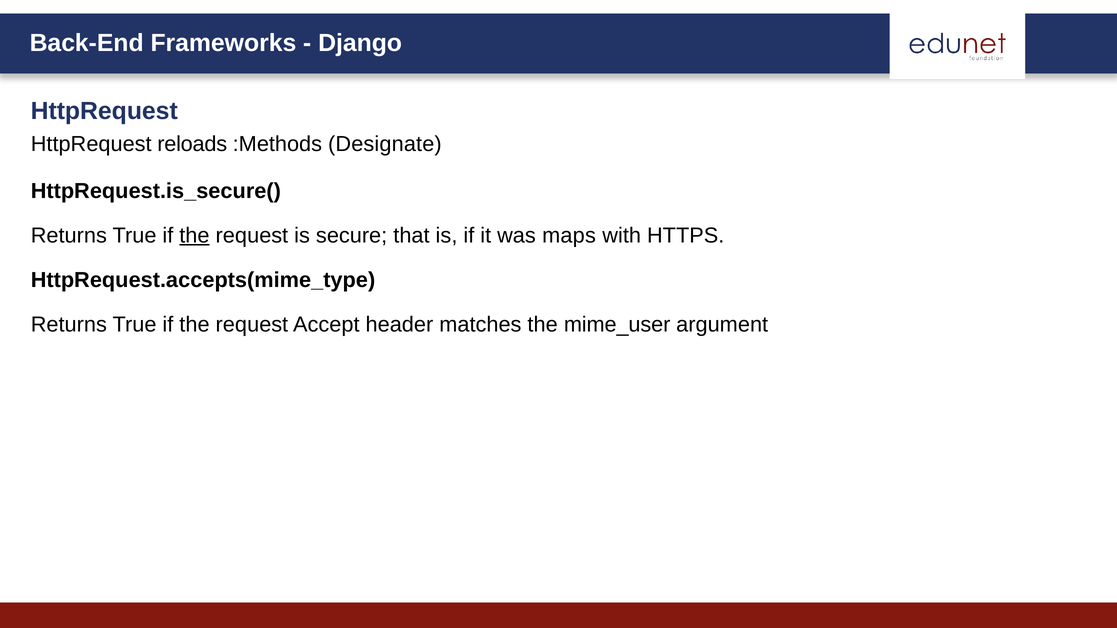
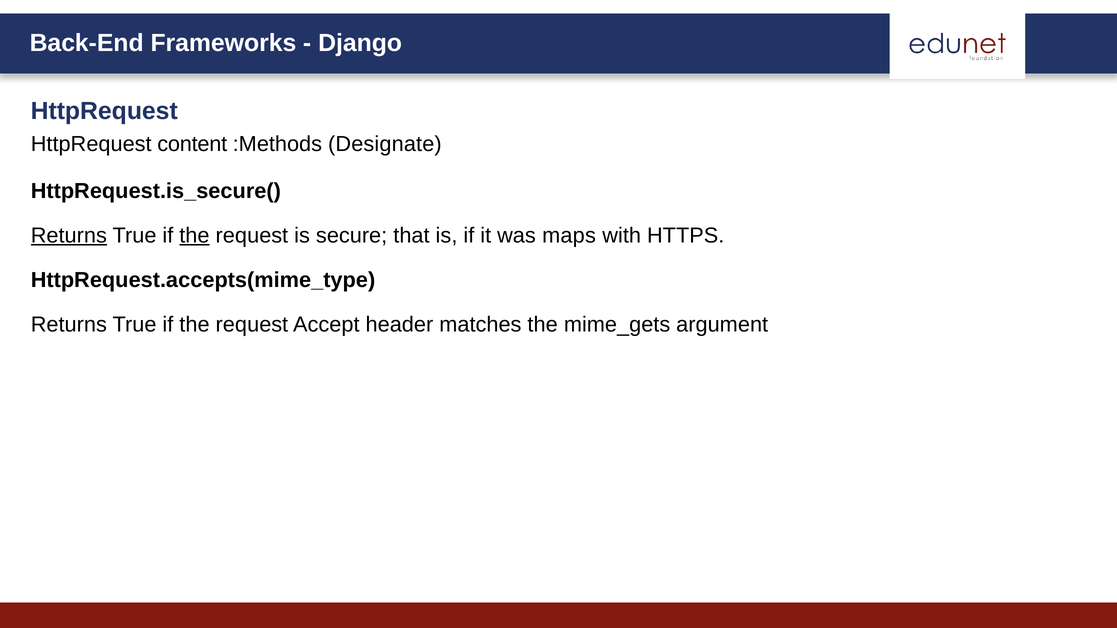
reloads: reloads -> content (192, 144)
Returns underline: none -> present (69, 236)
mime_user: mime_user -> mime_gets (617, 325)
